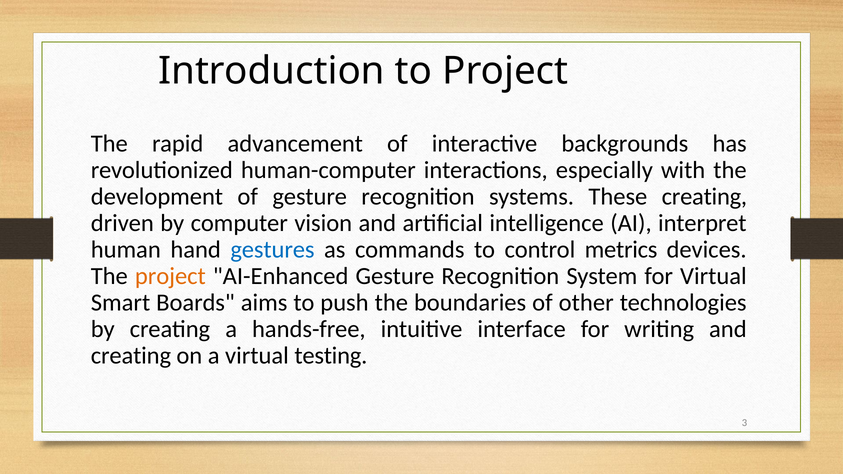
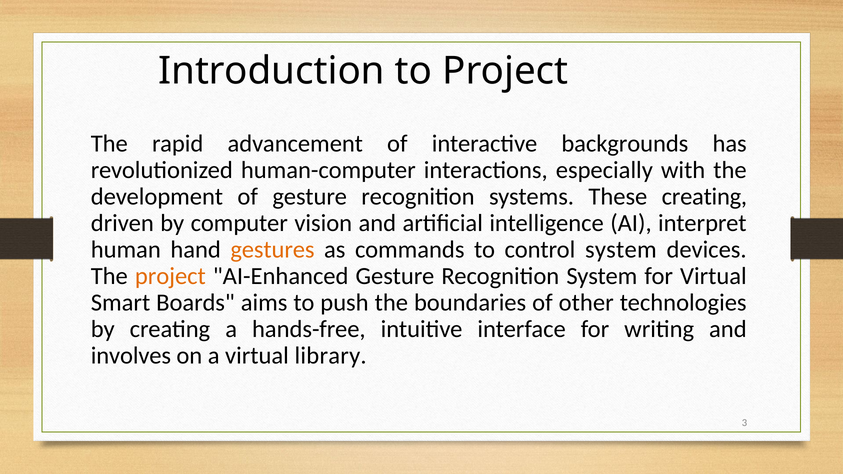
gestures colour: blue -> orange (272, 250)
control metrics: metrics -> system (621, 250)
creating: creating -> involves (131, 356)
testing: testing -> library (331, 356)
